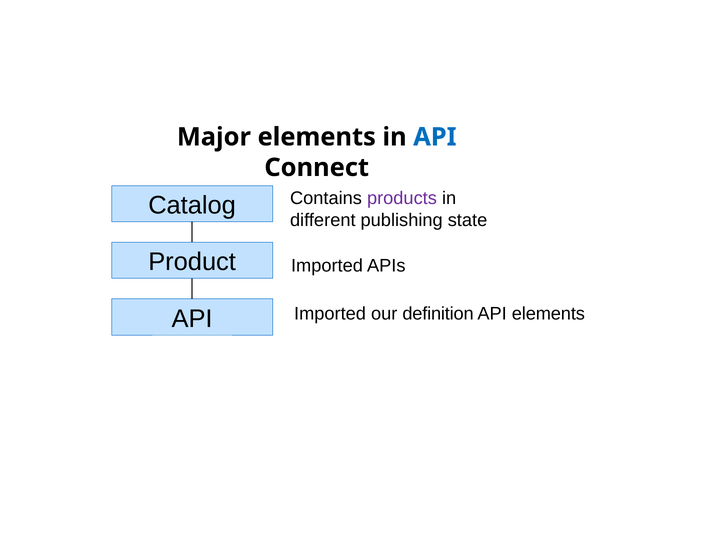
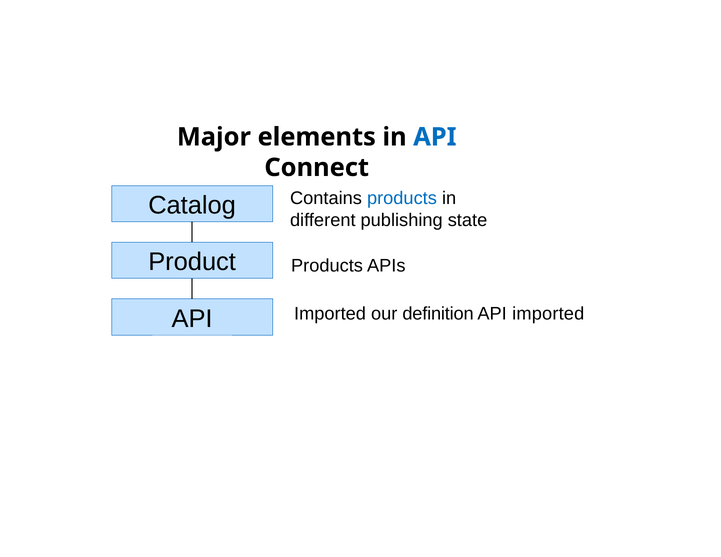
products colour: purple -> blue (402, 198)
Imported: Imported -> Products (327, 266)
API elements: elements -> imported (548, 314)
